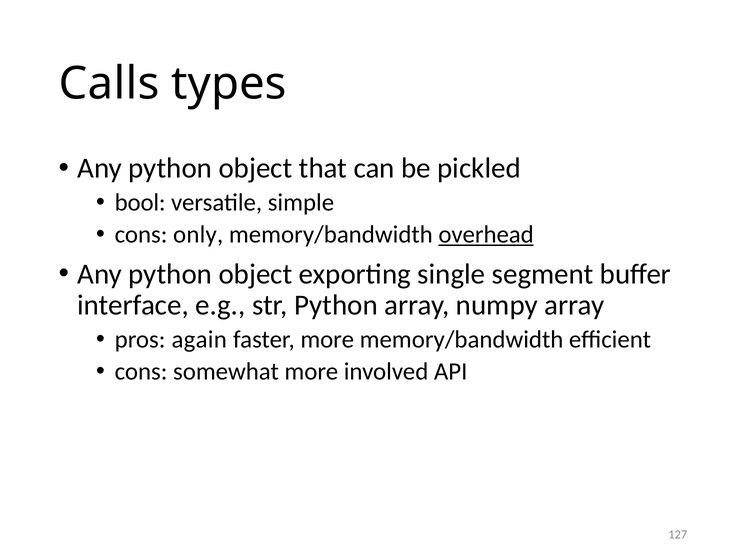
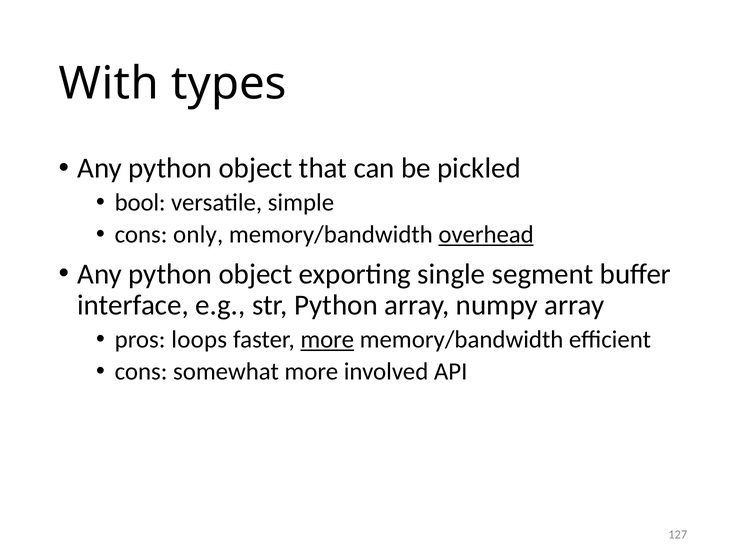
Calls: Calls -> With (109, 84)
again: again -> loops (199, 339)
more underline: none -> present (327, 339)
